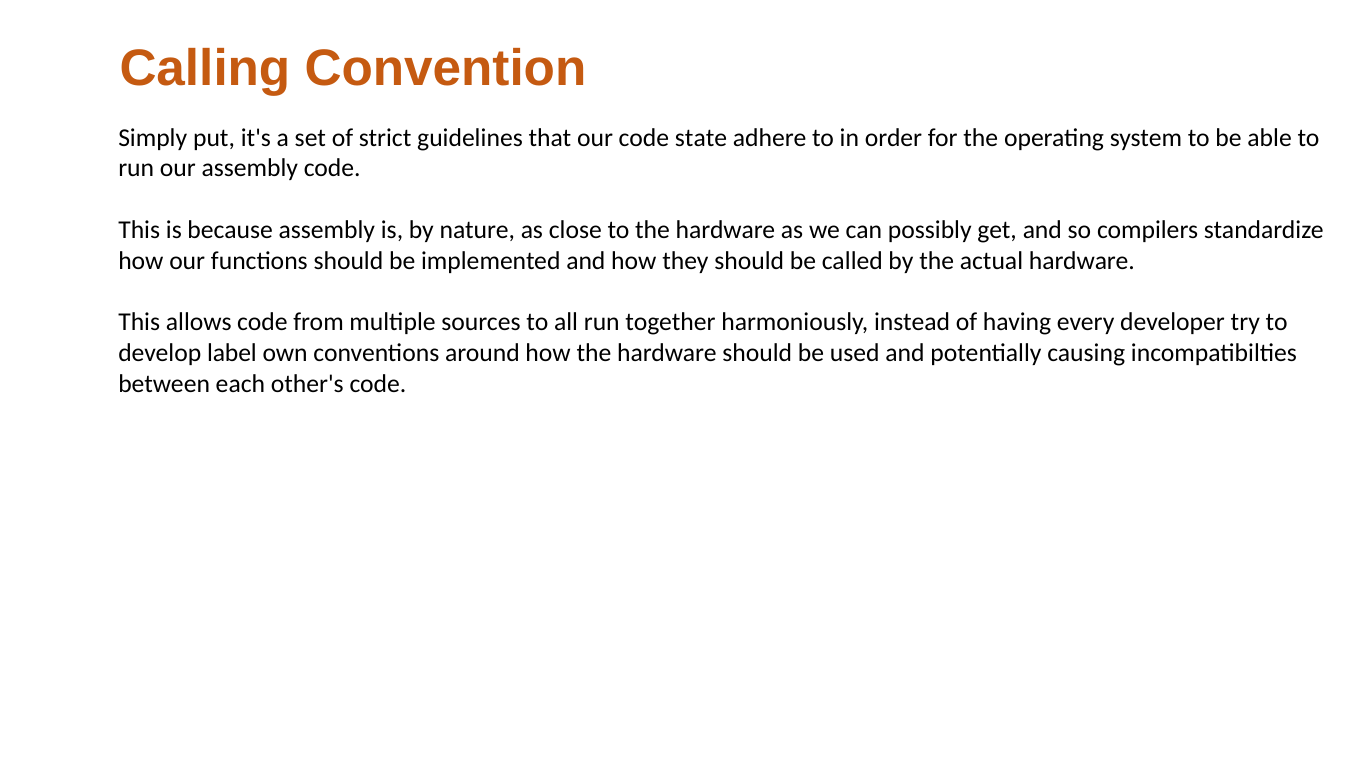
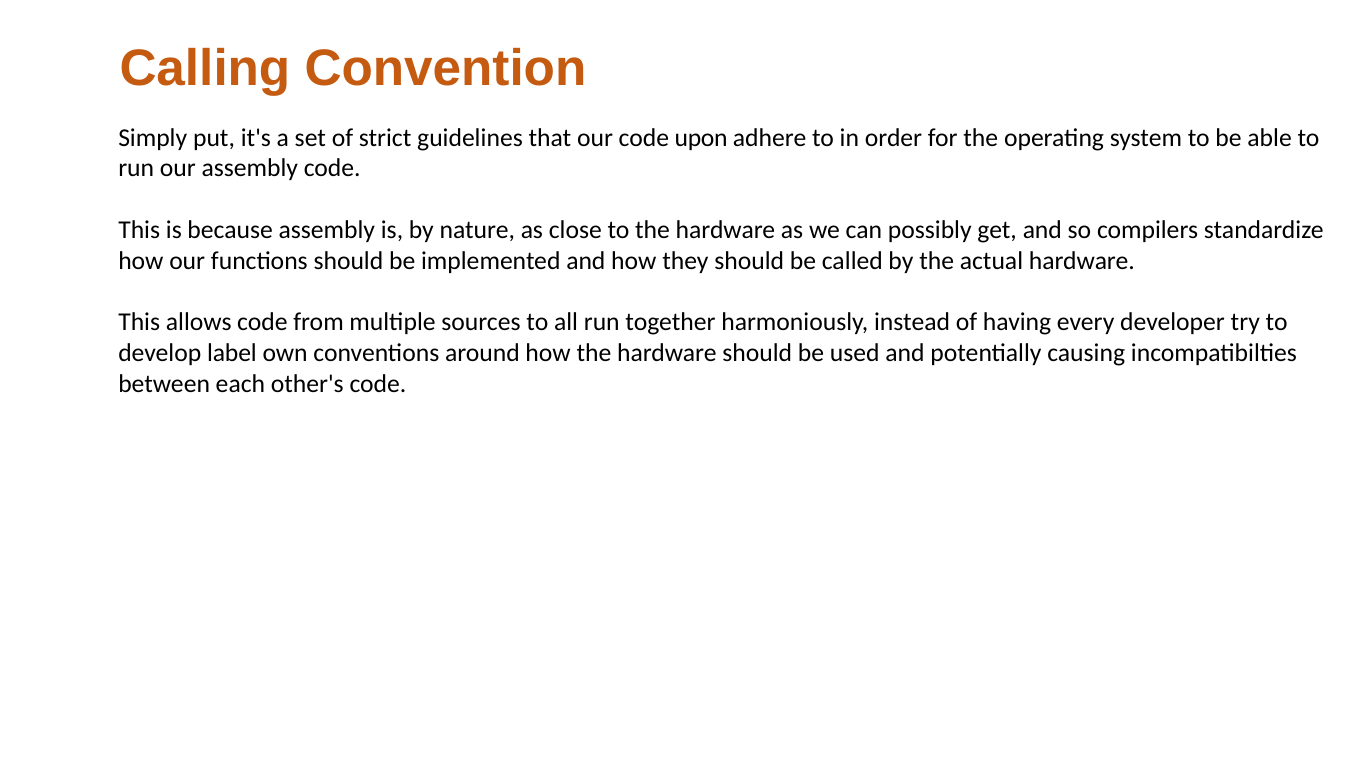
state: state -> upon (701, 137)
